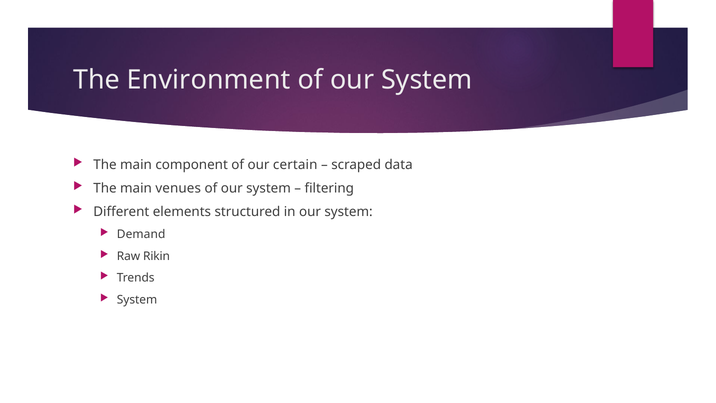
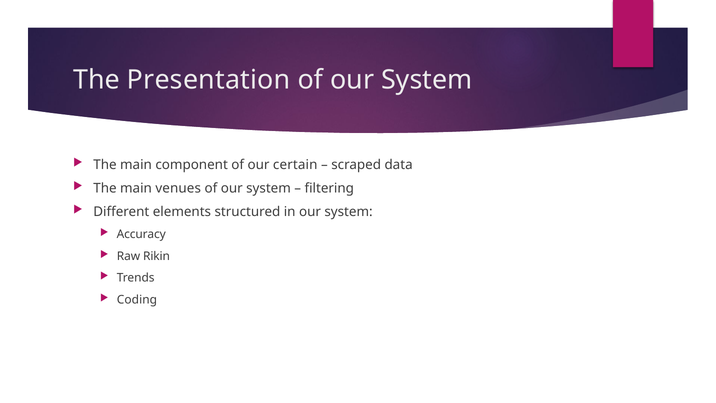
Environment: Environment -> Presentation (209, 80)
Demand: Demand -> Accuracy (141, 234)
System: System -> Coding (137, 300)
